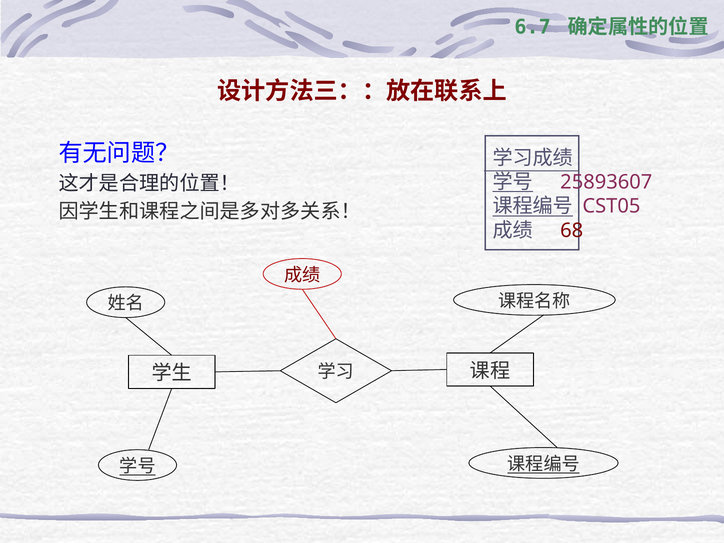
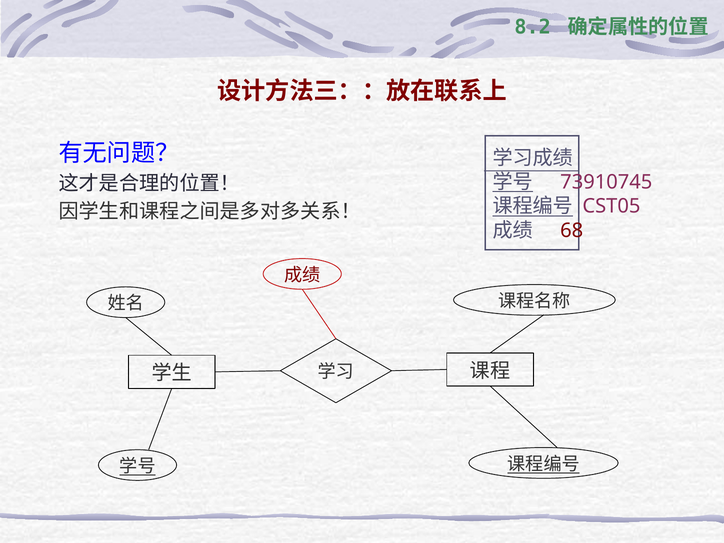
6.7: 6.7 -> 8.2 (533, 27)
25893607: 25893607 -> 73910745 (606, 182)
